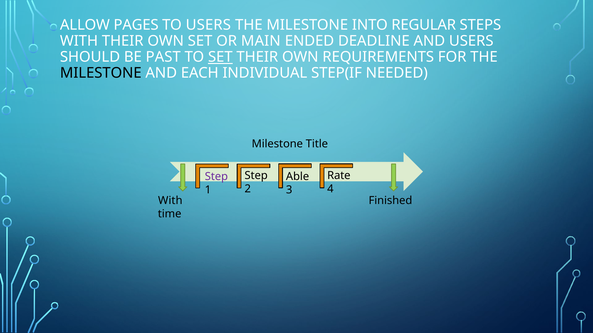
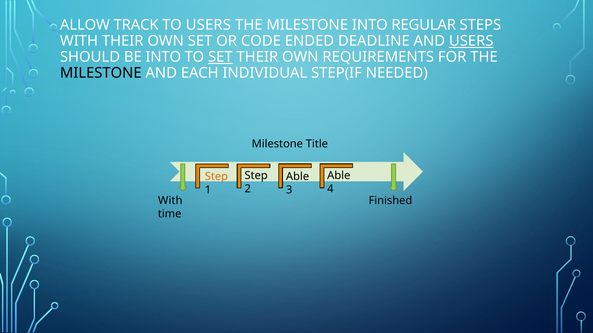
PAGES: PAGES -> TRACK (136, 25)
MAIN: MAIN -> CODE (261, 41)
USERS underline: none -> present (471, 41)
BE PAST: PAST -> INTO (163, 57)
Rate: Rate -> Able (339, 176)
Step colour: purple -> orange (216, 177)
